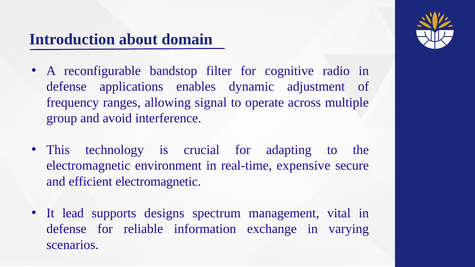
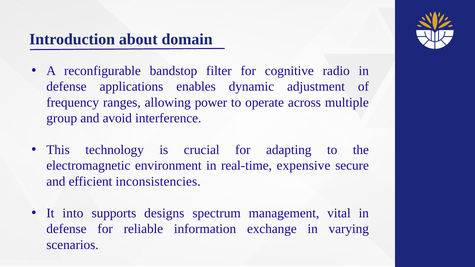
signal: signal -> power (211, 102)
efficient electromagnetic: electromagnetic -> inconsistencies (158, 182)
lead: lead -> into (73, 213)
